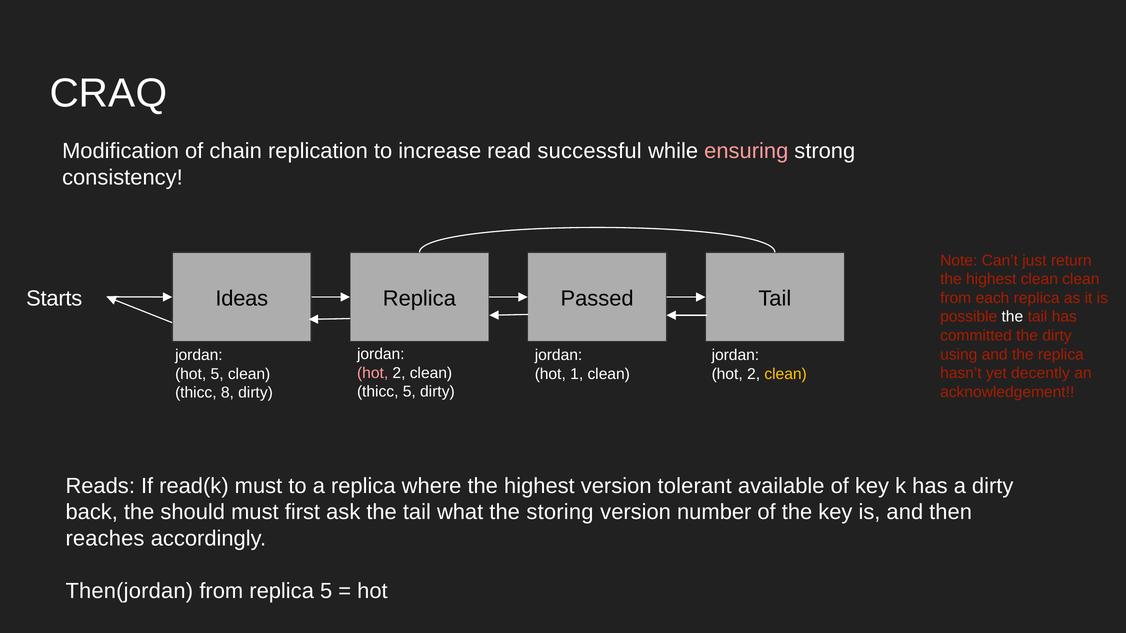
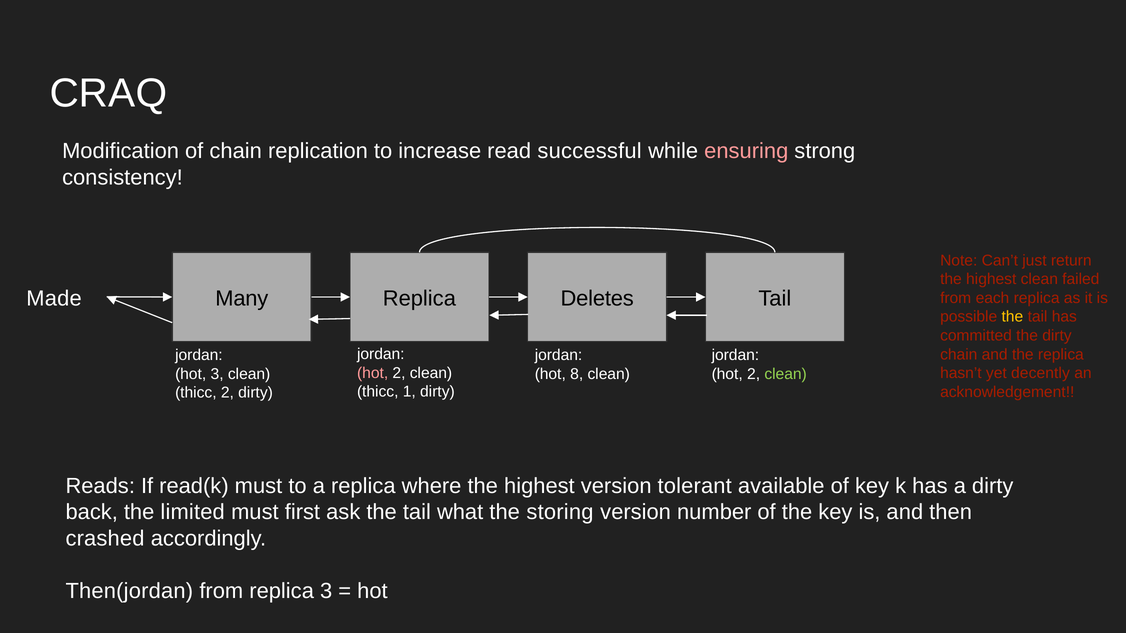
clean clean: clean -> failed (1081, 279)
Starts: Starts -> Made (54, 299)
Ideas: Ideas -> Many (242, 299)
Passed: Passed -> Deletes (597, 299)
the colour: white -> yellow (1012, 317)
using: using -> chain (959, 355)
1: 1 -> 8 (577, 374)
clean colour: yellow -> light green (786, 374)
hot 5: 5 -> 3 (217, 374)
thicc 5: 5 -> 1 (409, 392)
thicc 8: 8 -> 2 (227, 393)
should: should -> limited (193, 513)
reaches: reaches -> crashed (105, 539)
replica 5: 5 -> 3 (326, 591)
